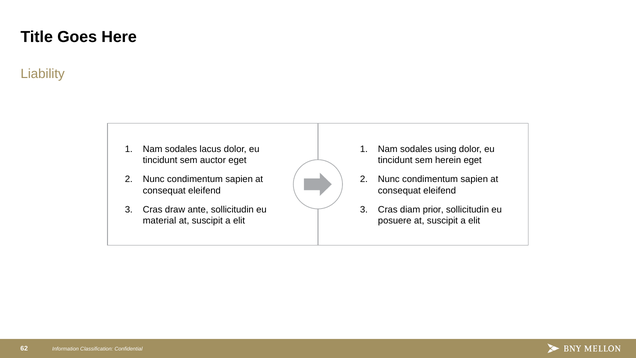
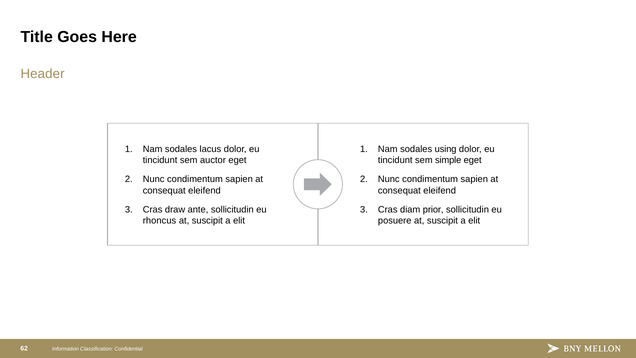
Liability: Liability -> Header (43, 74)
herein: herein -> simple (448, 160)
material: material -> rhoncus (160, 221)
